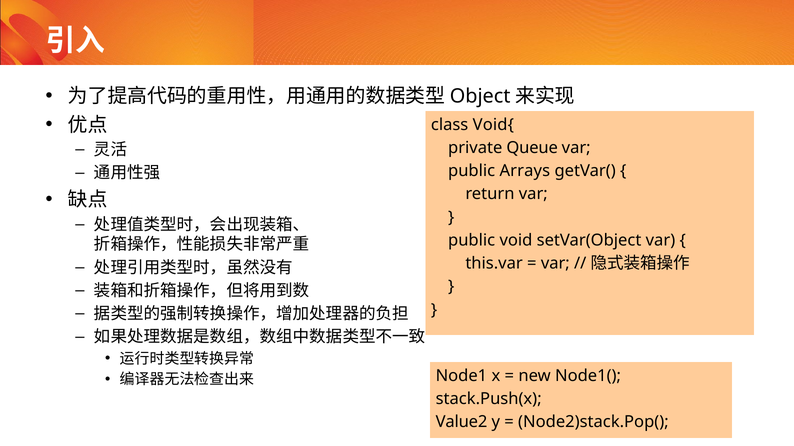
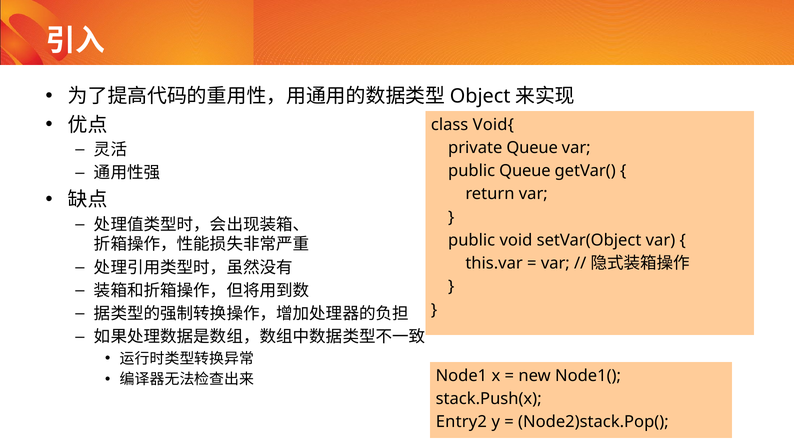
public Arrays: Arrays -> Queue (525, 171)
Value2: Value2 -> Entry2 (461, 422)
